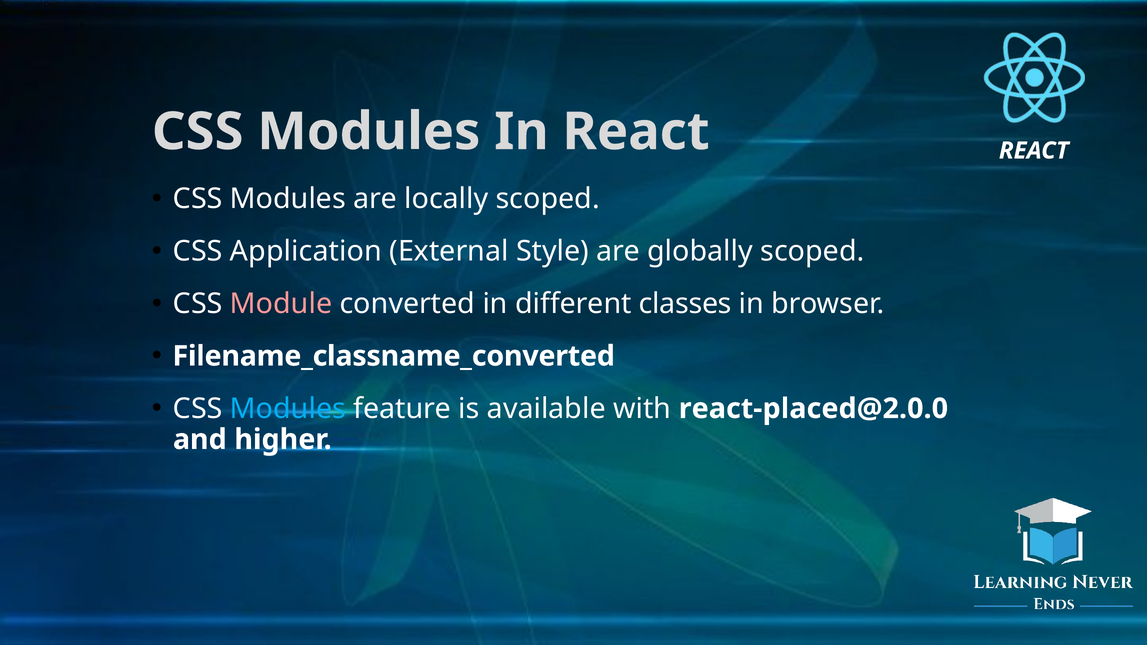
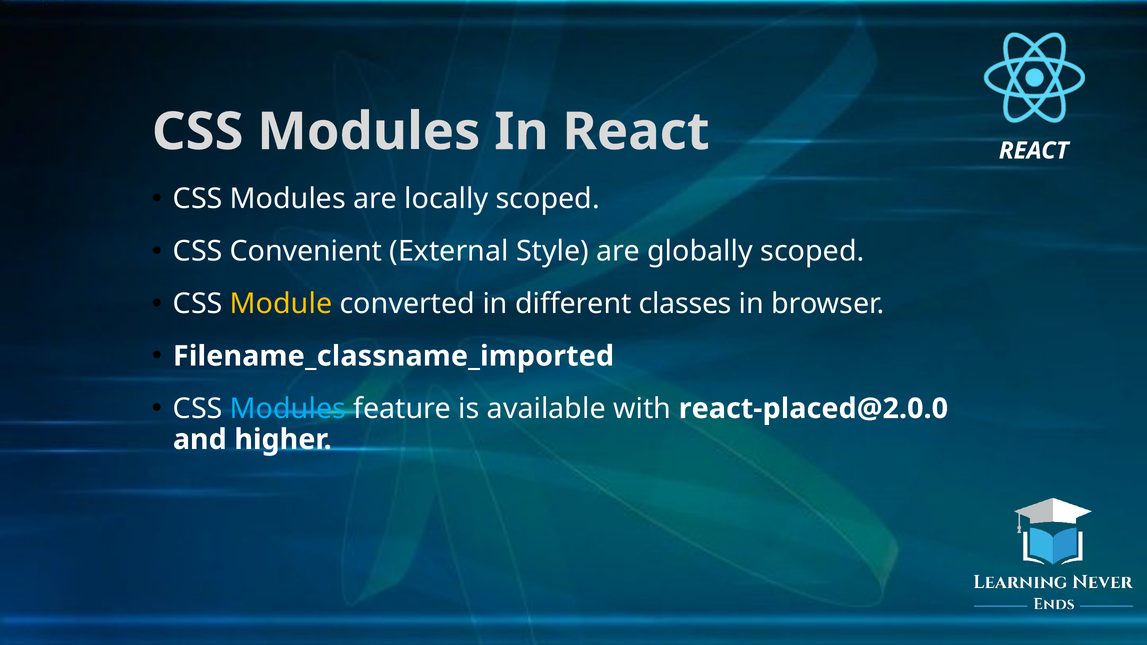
Application: Application -> Convenient (306, 251)
Module colour: pink -> yellow (281, 304)
Filename_classname_converted: Filename_classname_converted -> Filename_classname_imported (394, 356)
